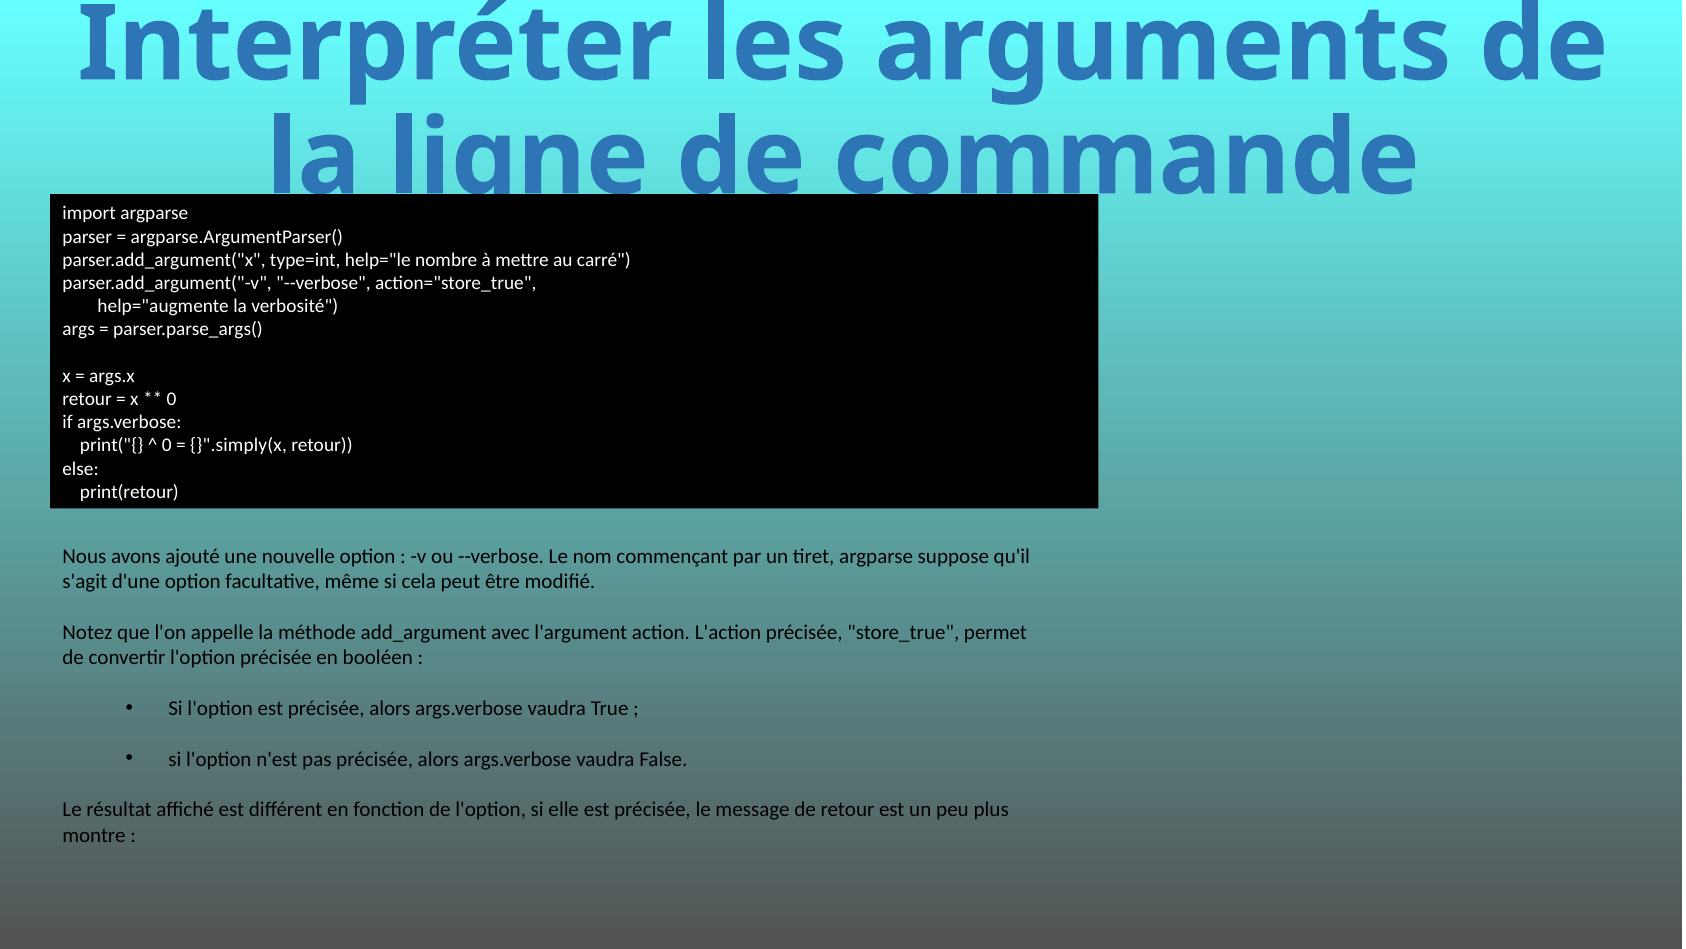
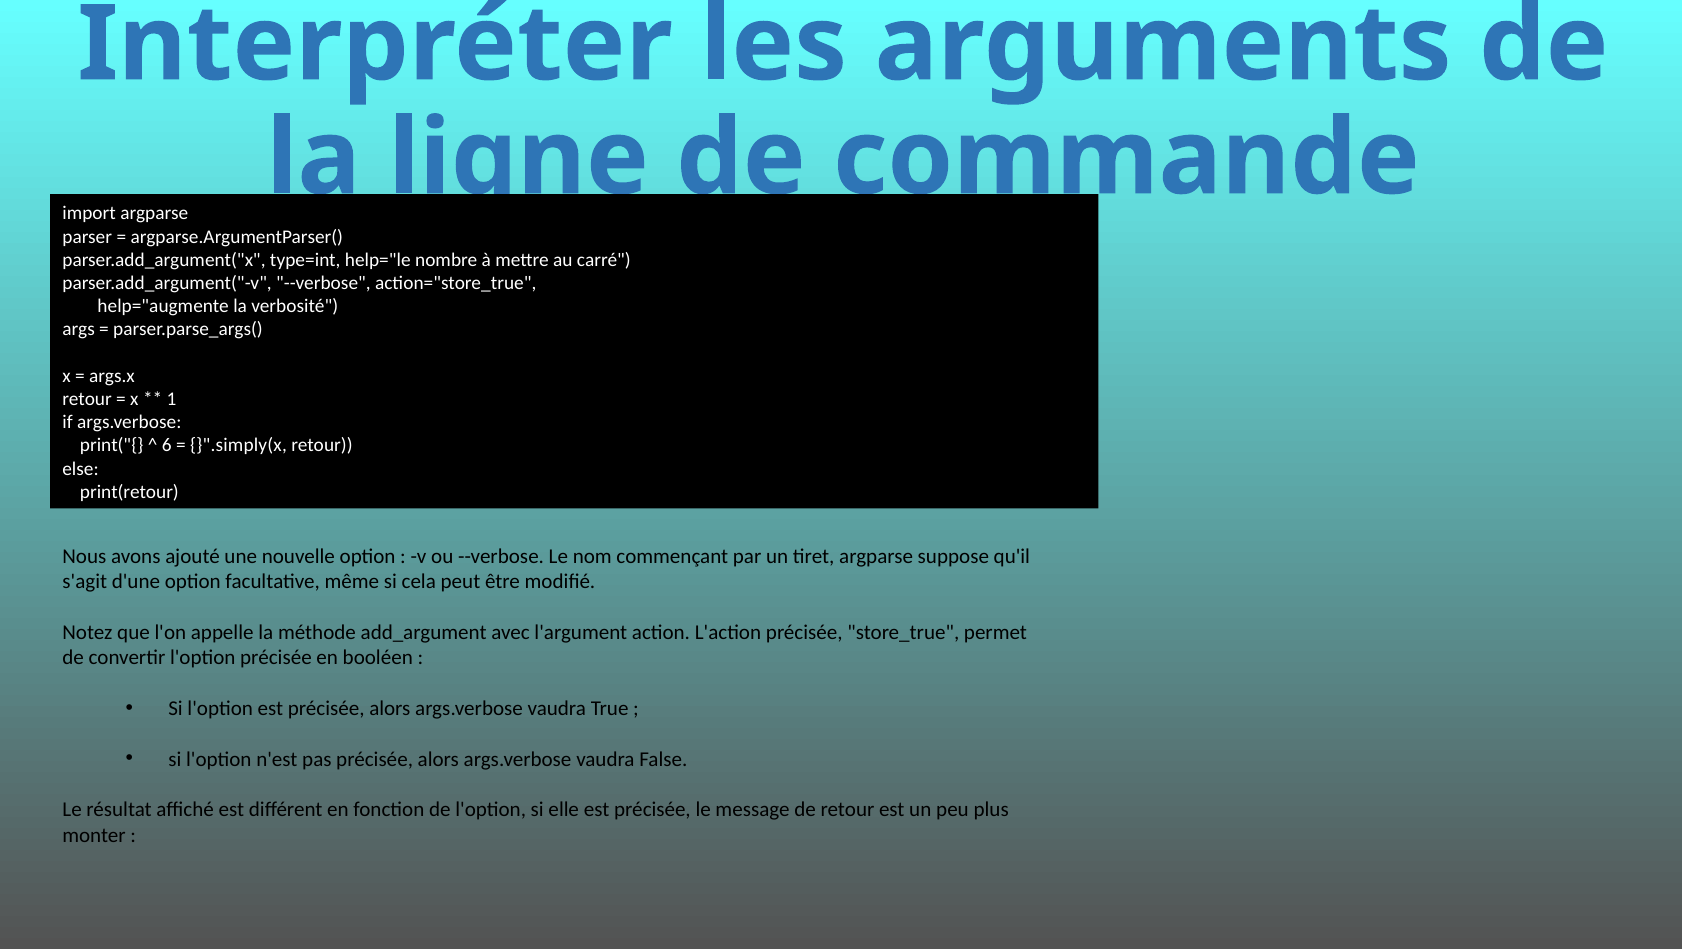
0: 0 -> 1 (171, 399)
0: 0 -> 6 (167, 445)
montre: montre -> monter (94, 835)
